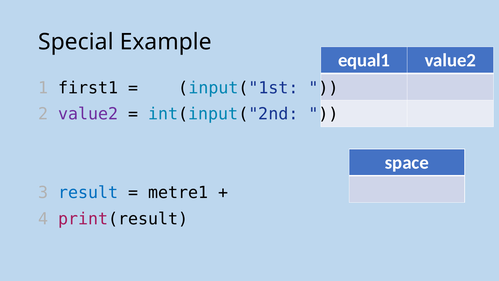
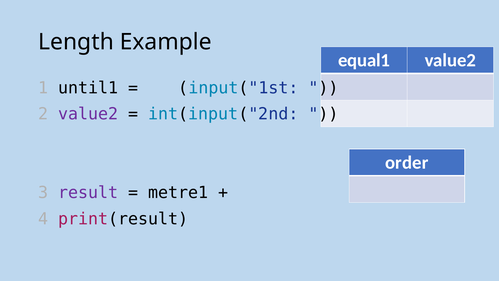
Special: Special -> Length (76, 42)
first1: first1 -> until1 (88, 88)
space: space -> order (407, 162)
result colour: blue -> purple (88, 193)
